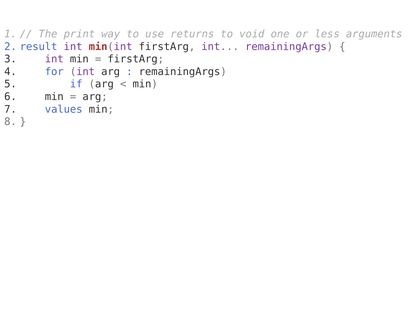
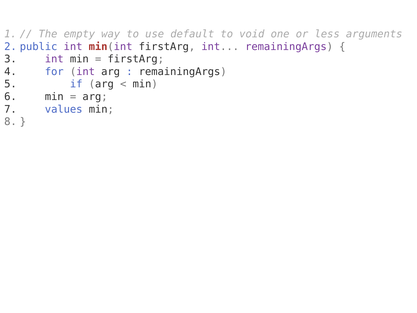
print: print -> empty (79, 34)
returns: returns -> default (192, 34)
result: result -> public (39, 47)
